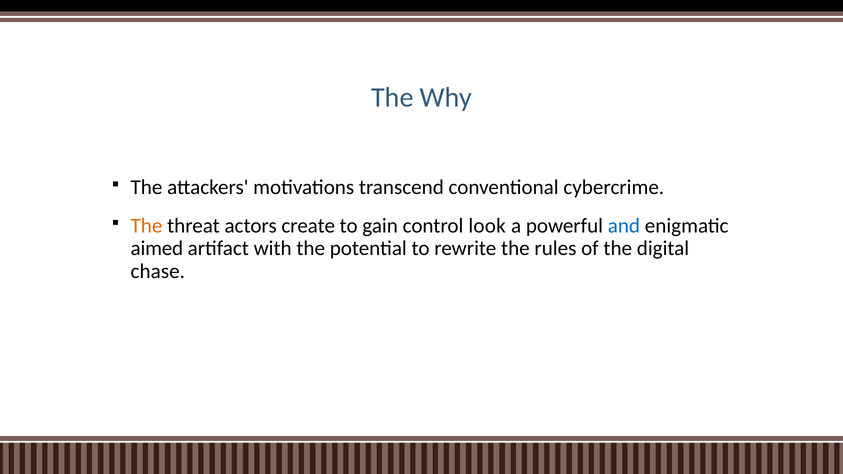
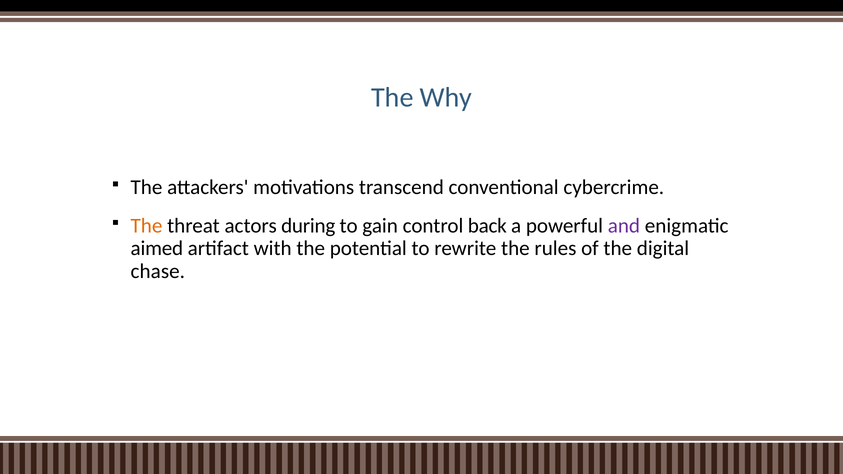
create: create -> during (308, 226)
look: look -> back (487, 226)
and colour: blue -> purple (624, 226)
